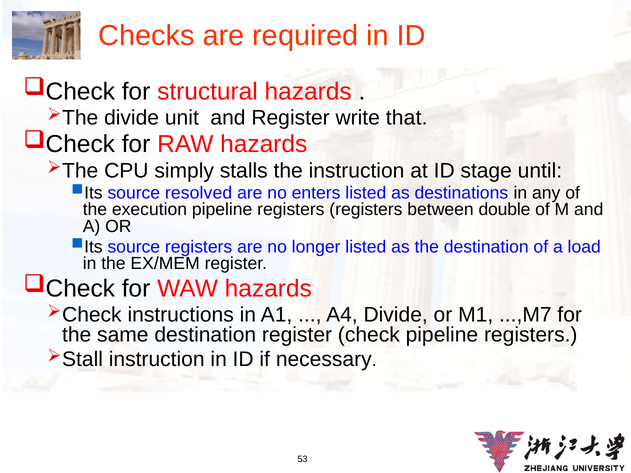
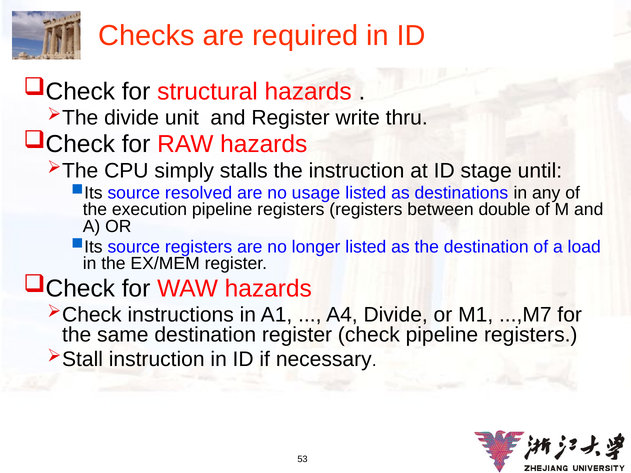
that: that -> thru (407, 118)
enters: enters -> usage (316, 193)
